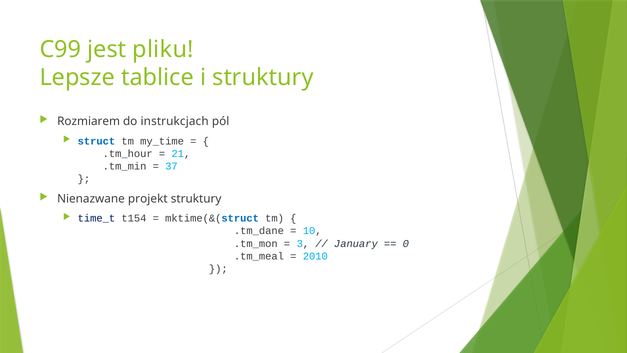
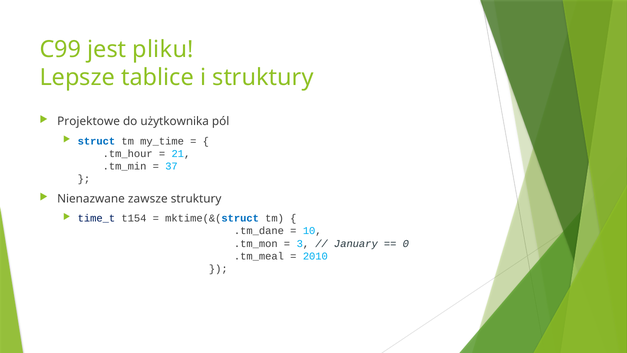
Rozmiarem: Rozmiarem -> Projektowe (89, 121)
instrukcjach: instrukcjach -> użytkownika (175, 121)
projekt: projekt -> zawsze (148, 199)
